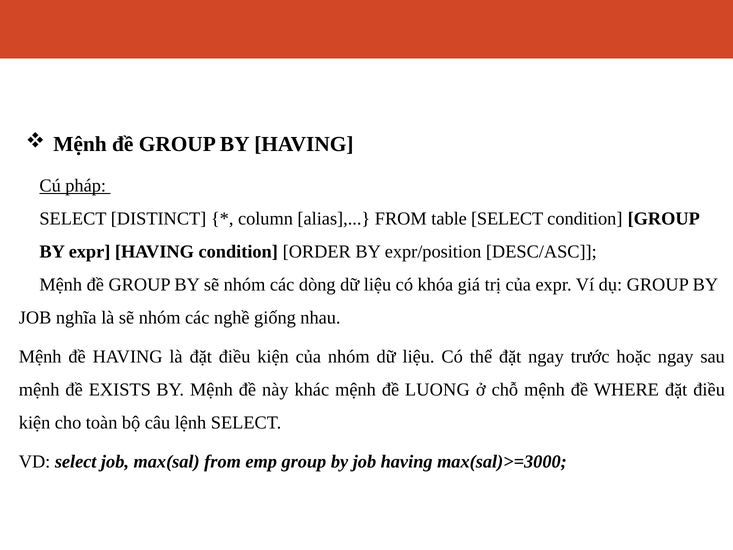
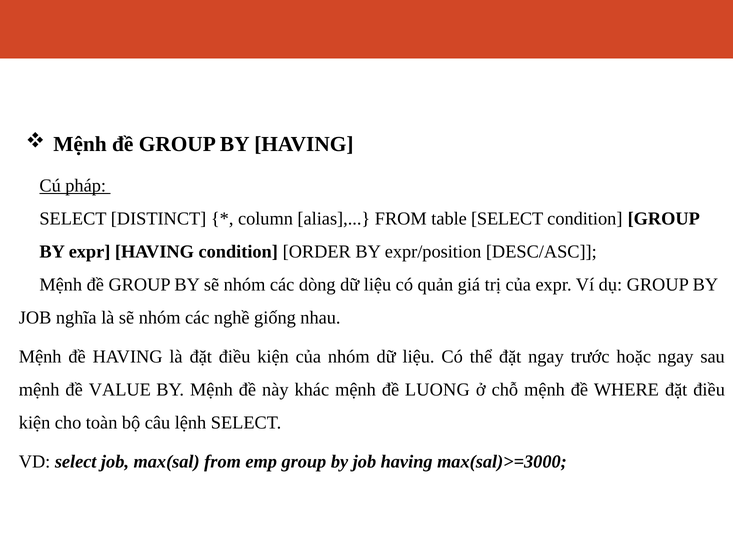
khóa: khóa -> quản (435, 284)
EXISTS: EXISTS -> VALUE (120, 389)
